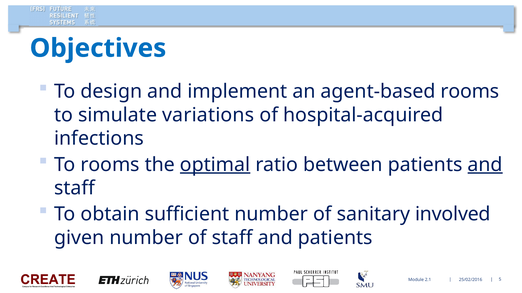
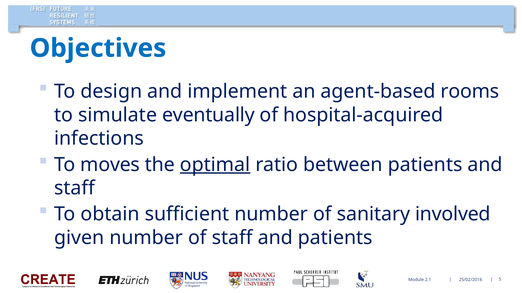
variations: variations -> eventually (208, 115)
To rooms: rooms -> moves (110, 165)
and underline: present -> none (485, 165)
